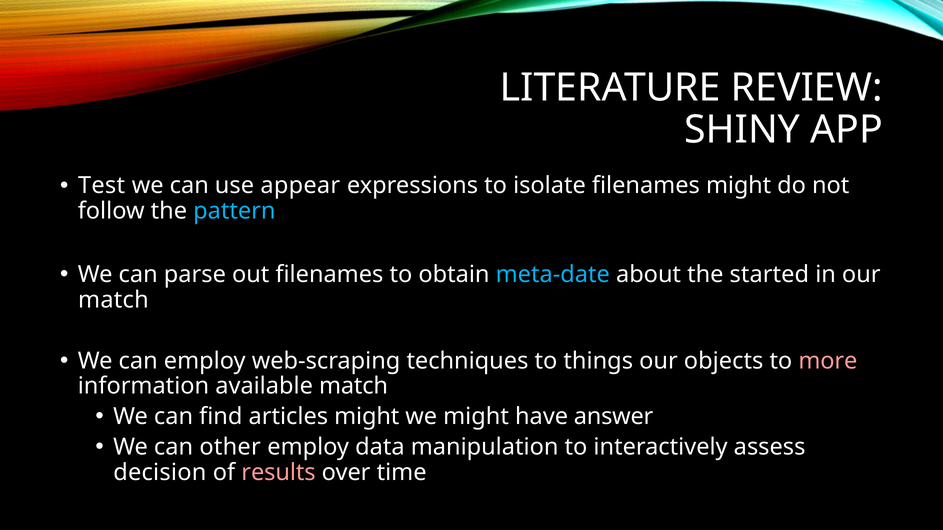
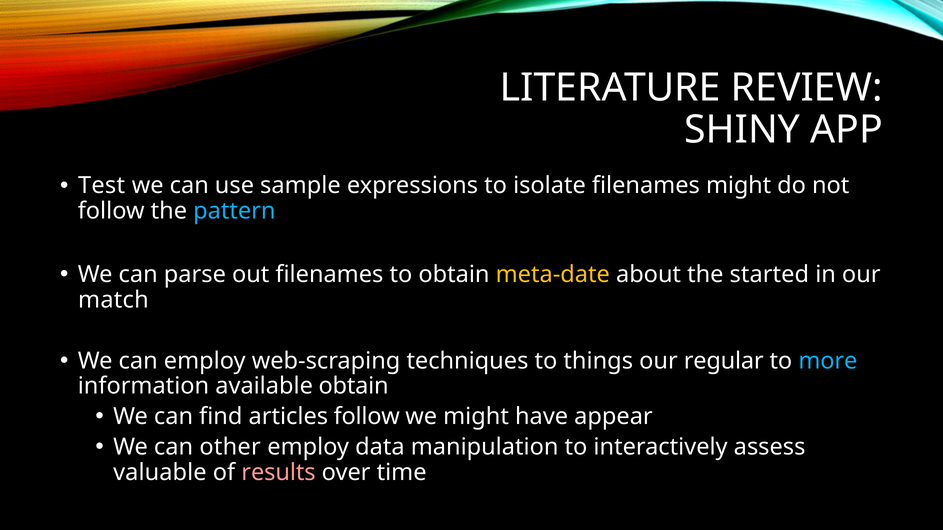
appear: appear -> sample (300, 186)
meta-date colour: light blue -> yellow (553, 275)
objects: objects -> regular (724, 361)
more colour: pink -> light blue (828, 361)
available match: match -> obtain (354, 387)
articles might: might -> follow (367, 417)
answer: answer -> appear (613, 417)
decision: decision -> valuable (160, 473)
